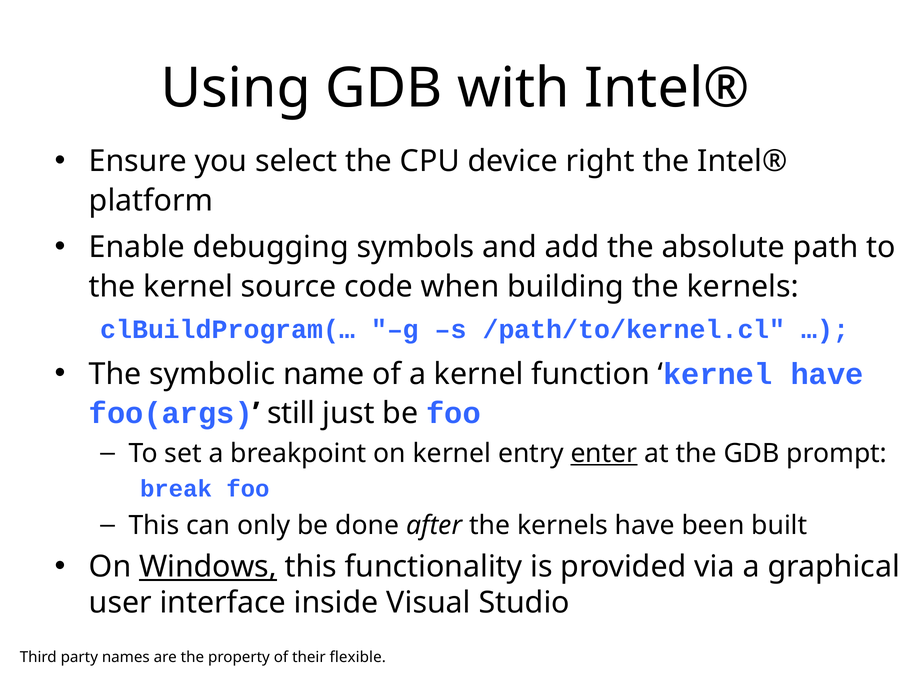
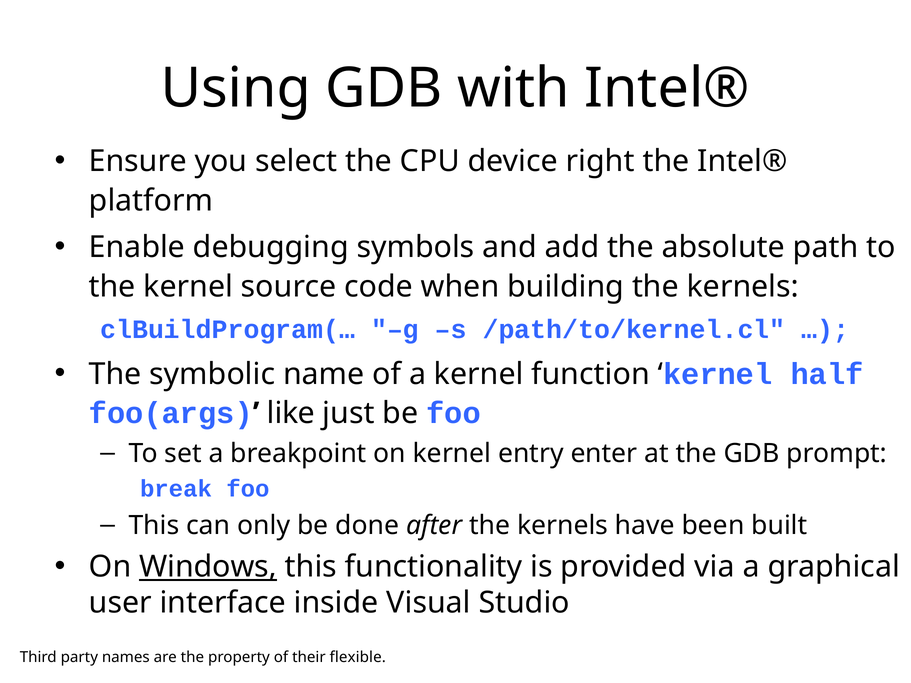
kernel have: have -> half (827, 374)
still: still -> like (291, 413)
enter underline: present -> none (604, 453)
